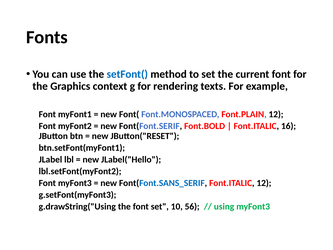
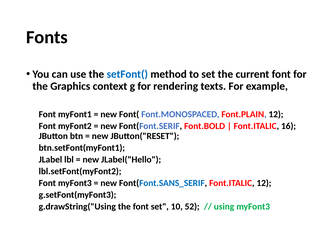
56: 56 -> 52 (192, 206)
